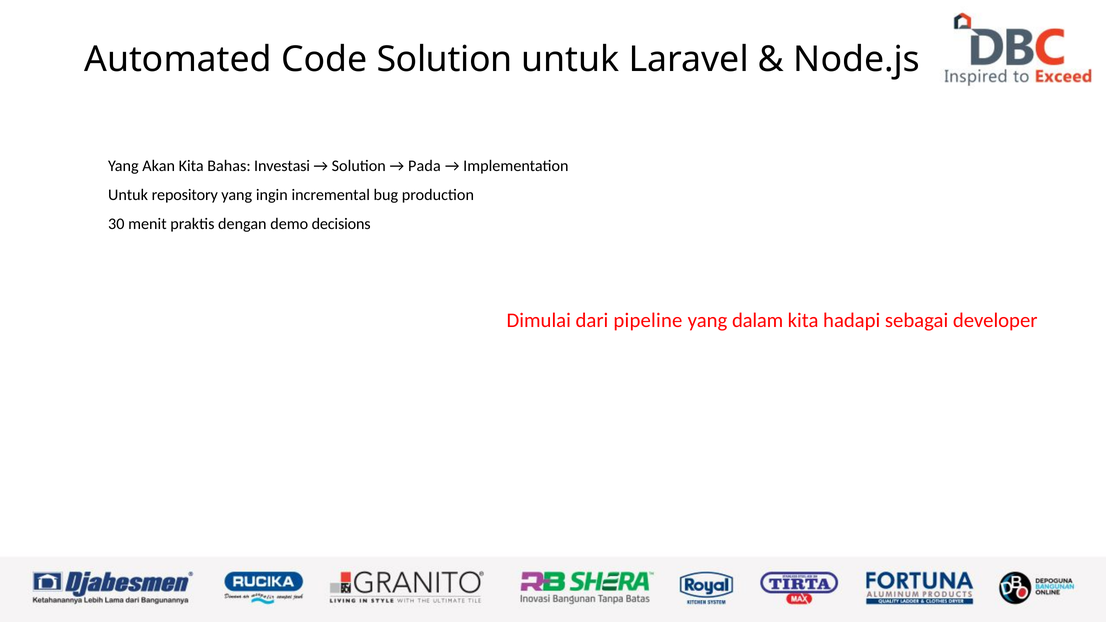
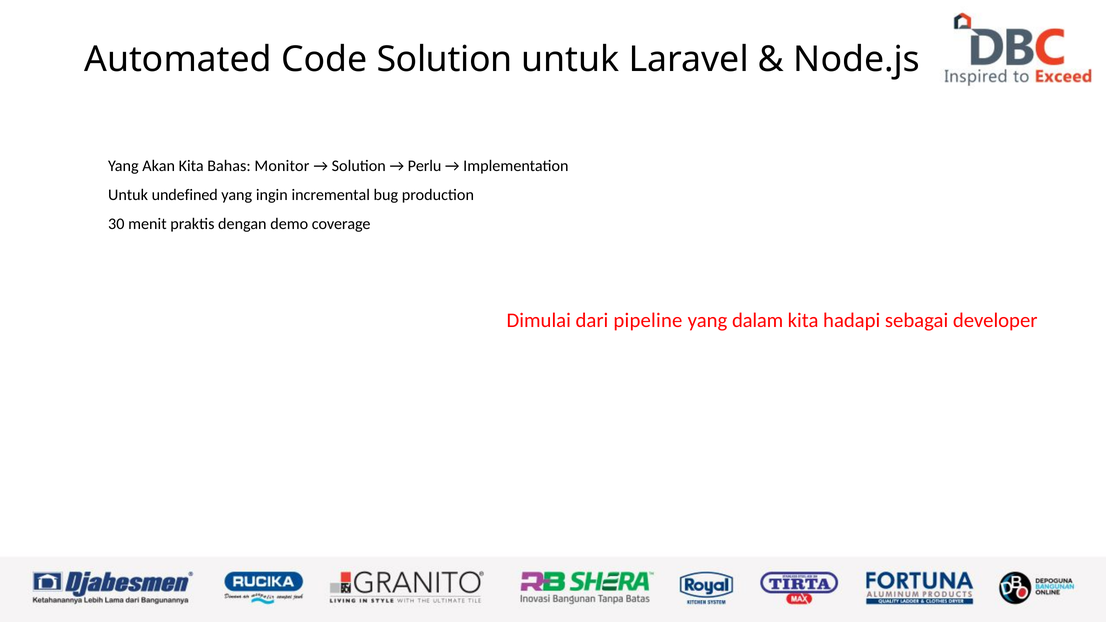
Investasi: Investasi -> Monitor (282, 166)
Pada: Pada -> Perlu (425, 166)
repository: repository -> undefined (185, 195)
decisions: decisions -> coverage (341, 224)
